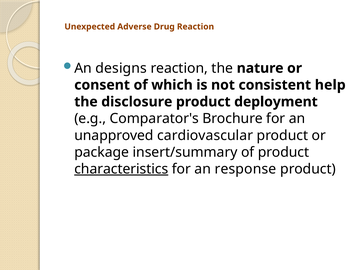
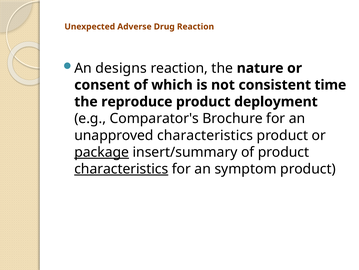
help: help -> time (330, 85)
disclosure: disclosure -> reproduce (137, 101)
unapproved cardiovascular: cardiovascular -> characteristics (205, 135)
package underline: none -> present (102, 152)
response: response -> symptom (246, 169)
